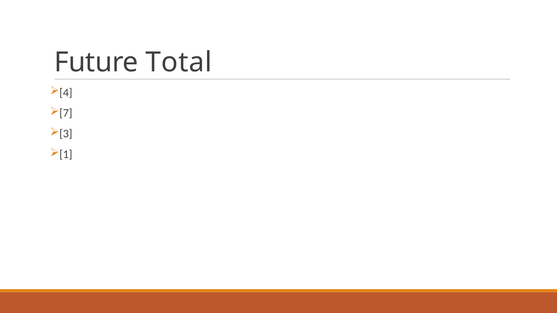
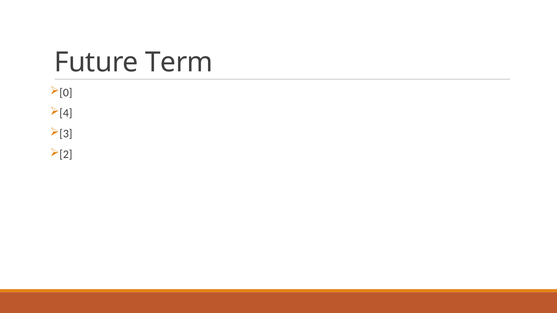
Total: Total -> Term (179, 62)
4: 4 -> 0 (66, 93)
7: 7 -> 4 (66, 113)
1: 1 -> 2 (66, 155)
